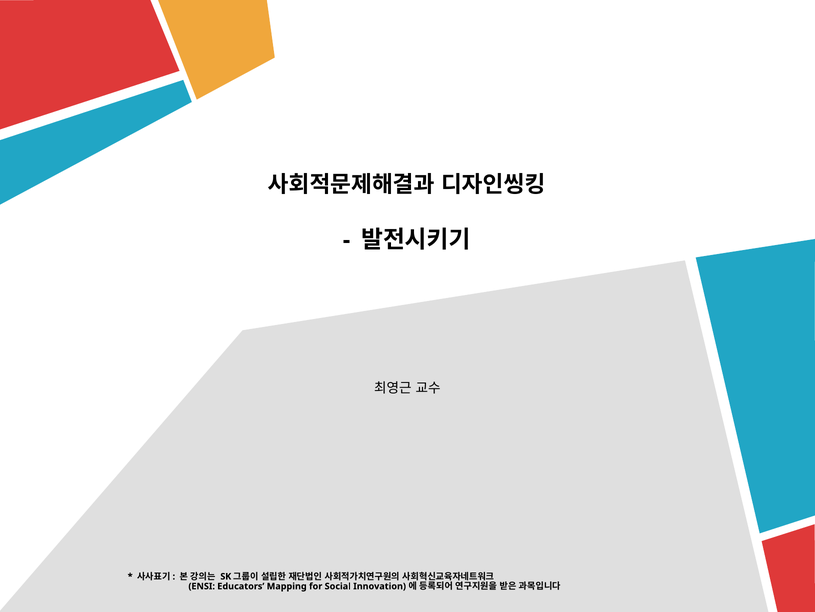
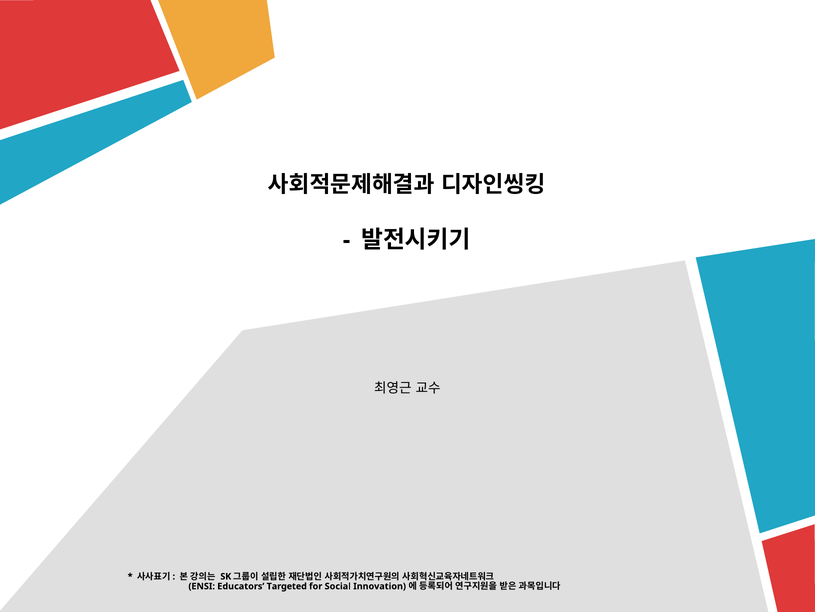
Mapping: Mapping -> Targeted (287, 586)
